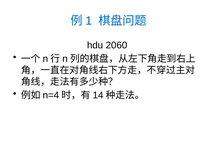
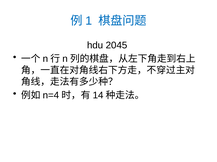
2060: 2060 -> 2045 (117, 46)
